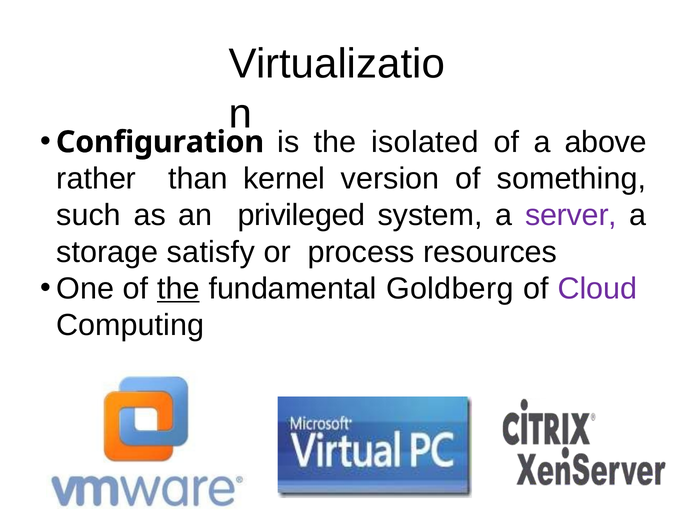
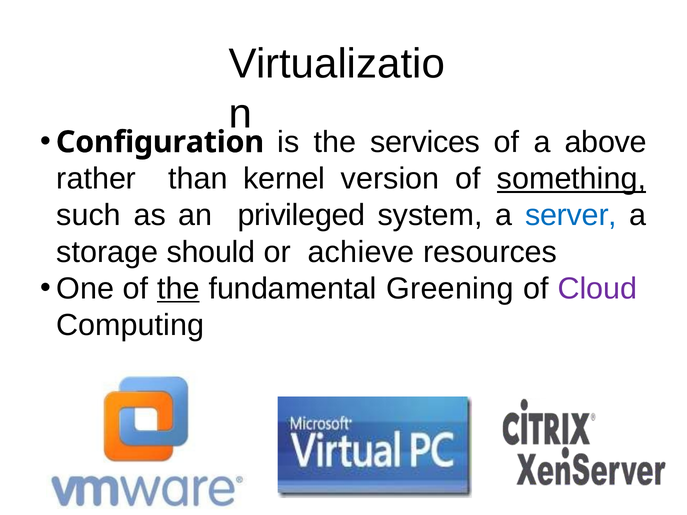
isolated: isolated -> services (425, 142)
something underline: none -> present (571, 179)
server colour: purple -> blue (571, 215)
satisfy: satisfy -> should (211, 252)
process: process -> achieve (361, 252)
Goldberg: Goldberg -> Greening (450, 289)
